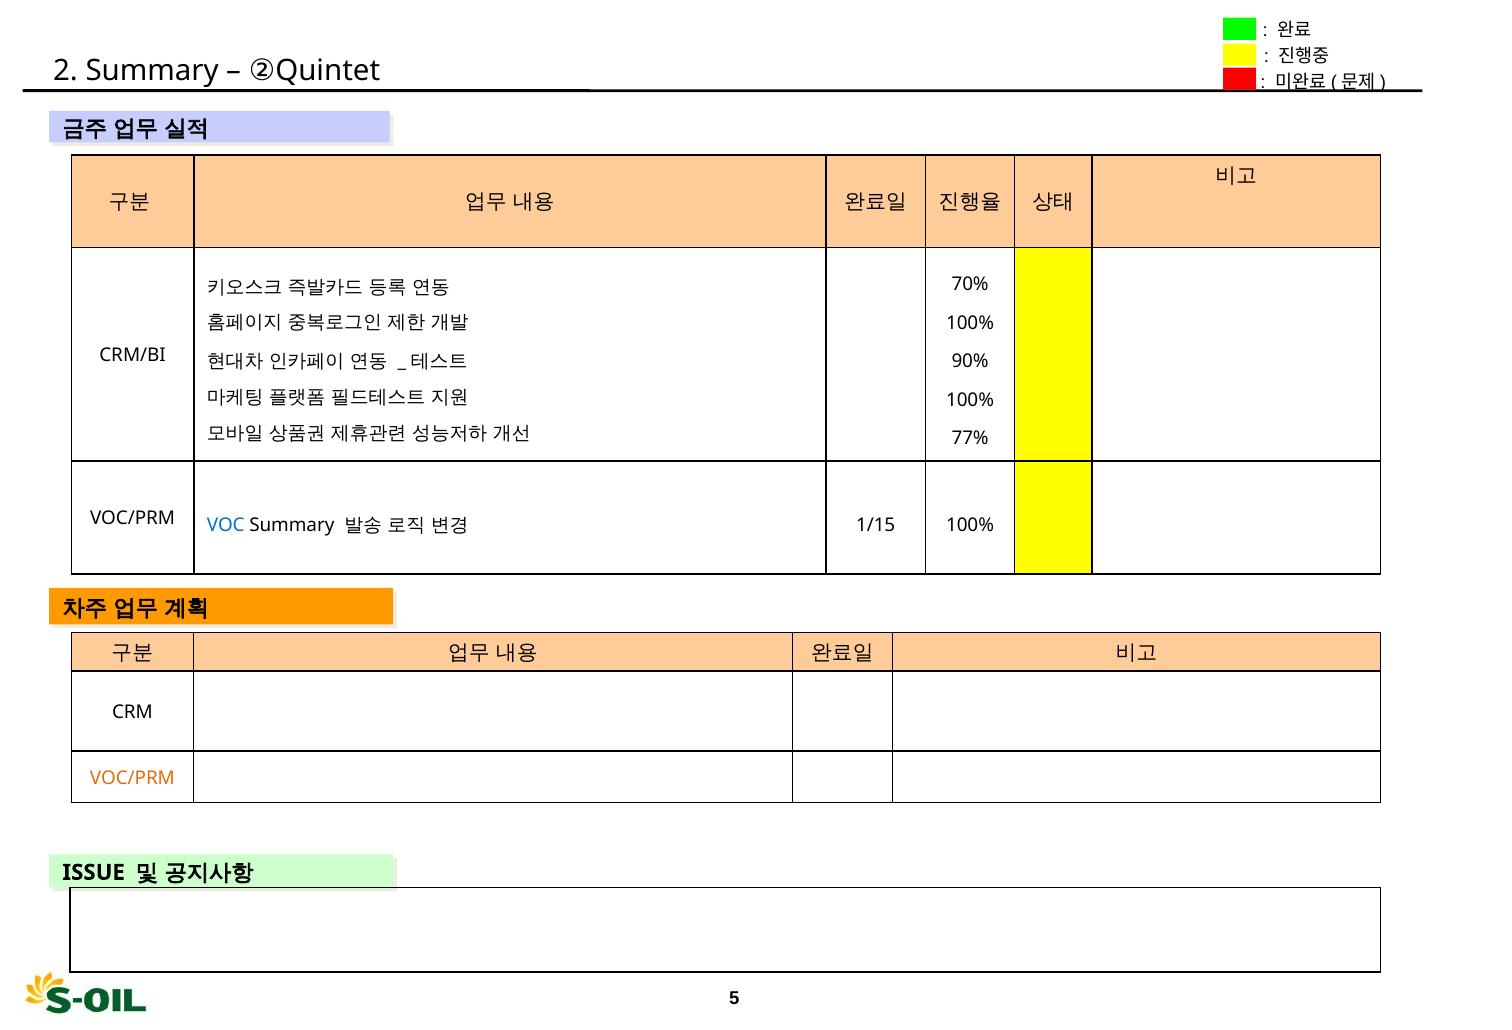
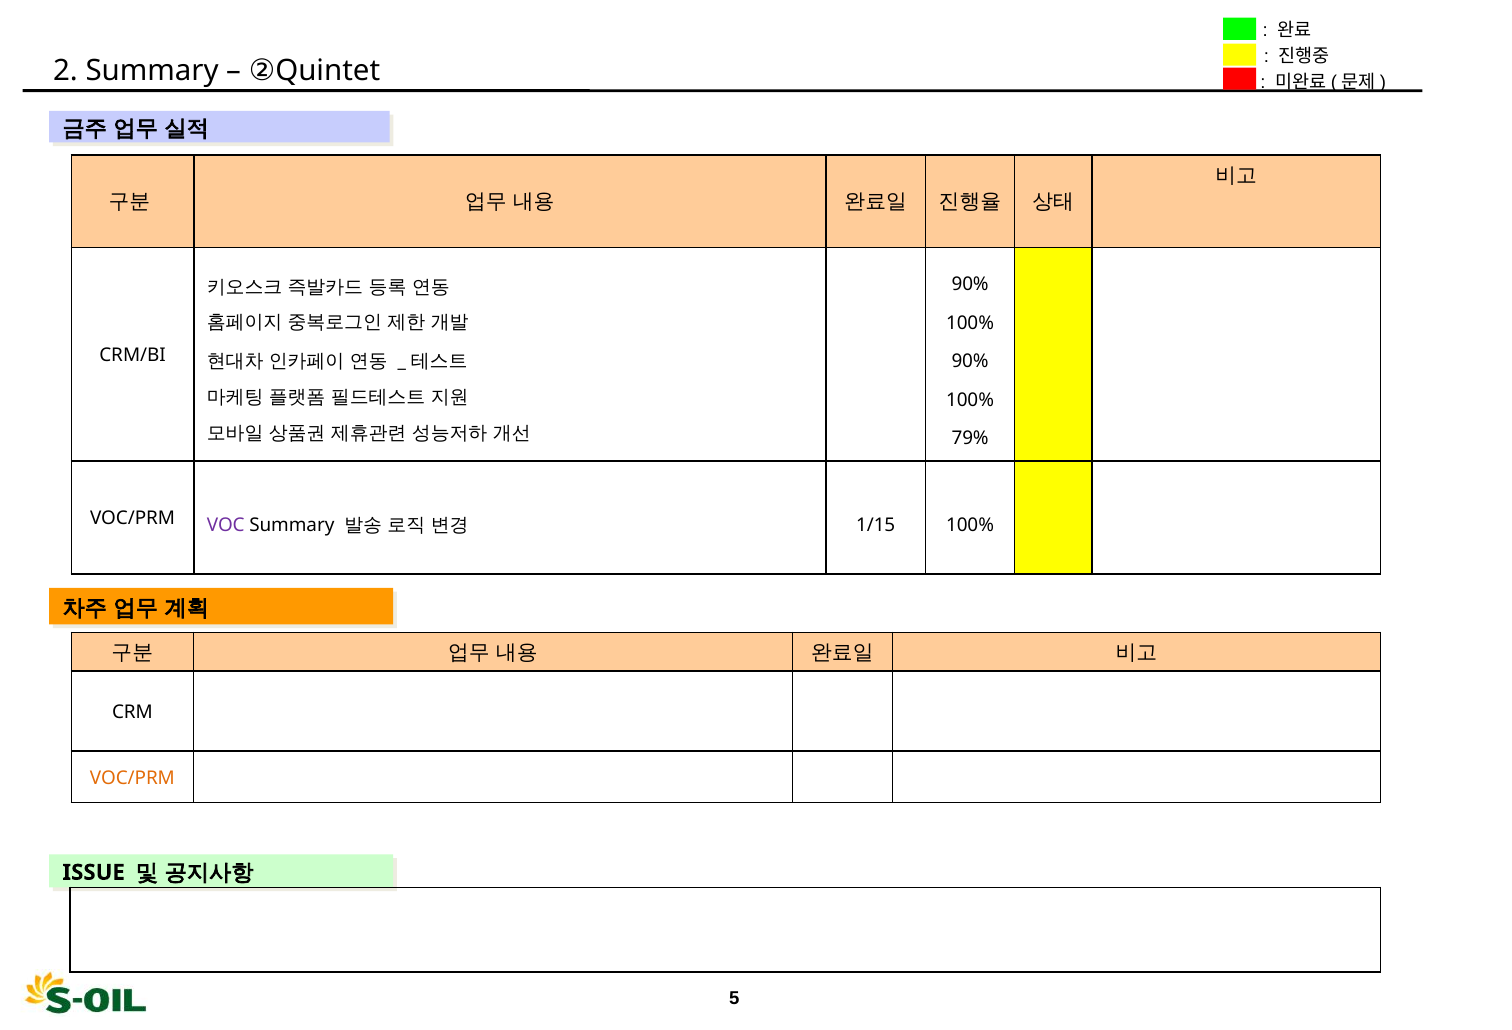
70%: 70% -> 90% (970, 285)
77%: 77% -> 79% (970, 439)
VOC colour: blue -> purple (226, 525)
